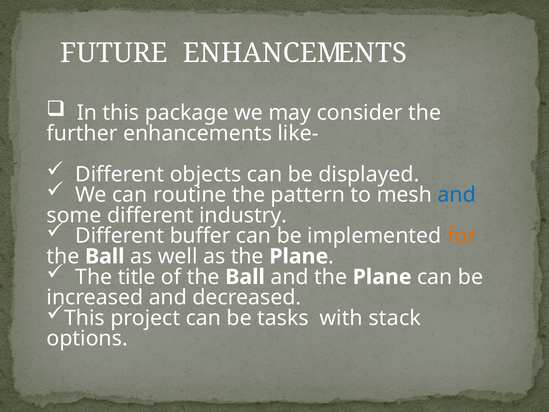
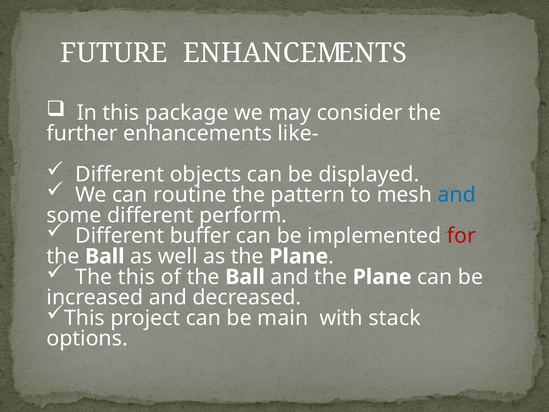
industry: industry -> perform (243, 215)
for colour: orange -> red (461, 236)
The title: title -> this (137, 277)
tasks: tasks -> main (283, 318)
